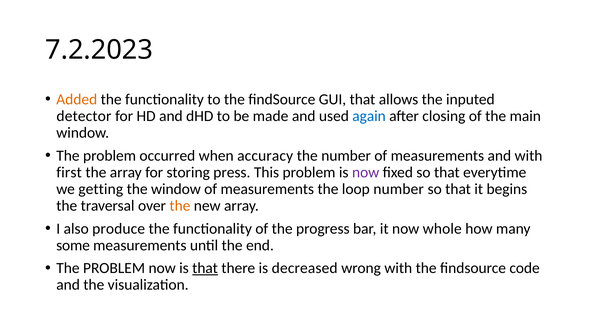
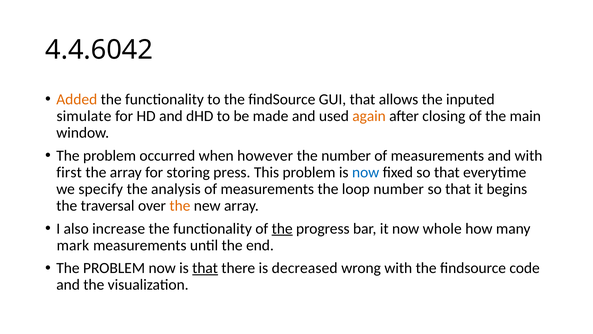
7.2.2023: 7.2.2023 -> 4.4.6042 (99, 50)
detector: detector -> simulate (84, 116)
again colour: blue -> orange (369, 116)
accuracy: accuracy -> however (265, 155)
now colour: purple -> blue (366, 172)
getting: getting -> specify (101, 189)
the window: window -> analysis (176, 189)
produce: produce -> increase (119, 228)
the underline: none -> present (282, 228)
some: some -> mark (73, 245)
